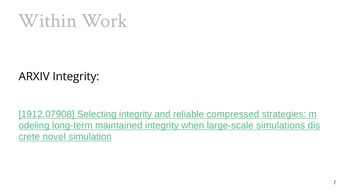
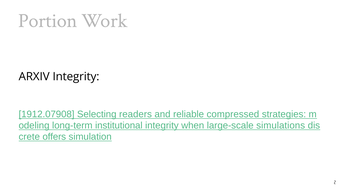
Within: Within -> Portion (48, 20)
Selecting integrity: integrity -> readers (135, 115)
maintained: maintained -> institutional (119, 126)
novel: novel -> offers (54, 137)
